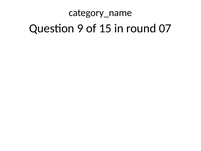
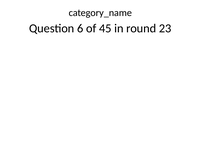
9: 9 -> 6 (80, 28)
15: 15 -> 45 (105, 28)
07: 07 -> 23 (165, 28)
